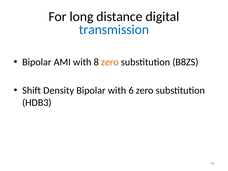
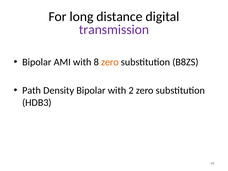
transmission colour: blue -> purple (114, 30)
Shift: Shift -> Path (32, 90)
6: 6 -> 2 (131, 90)
